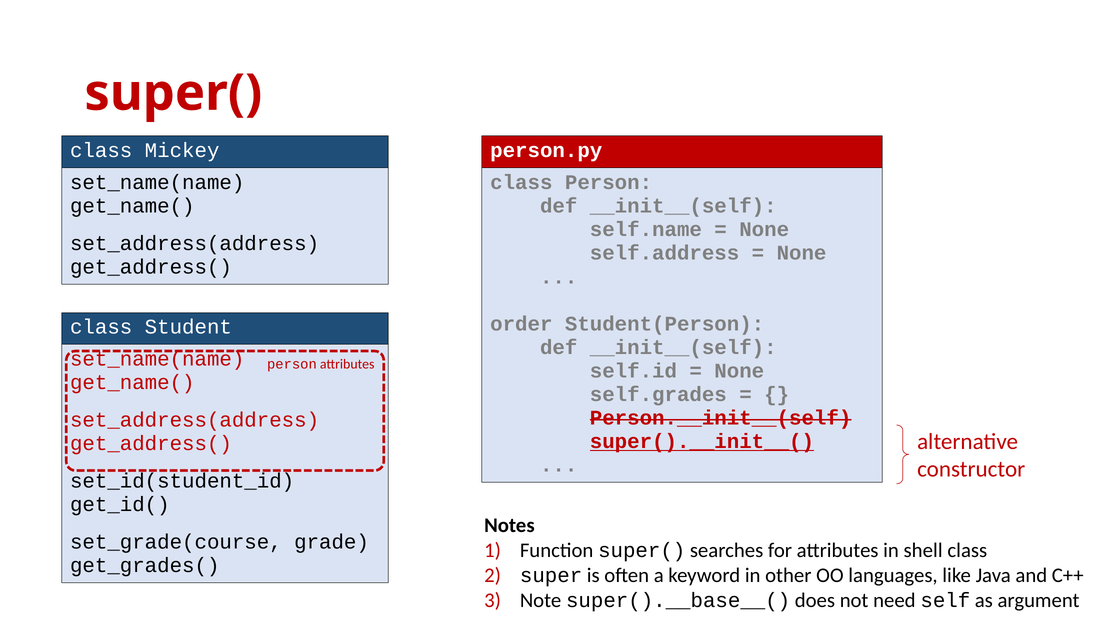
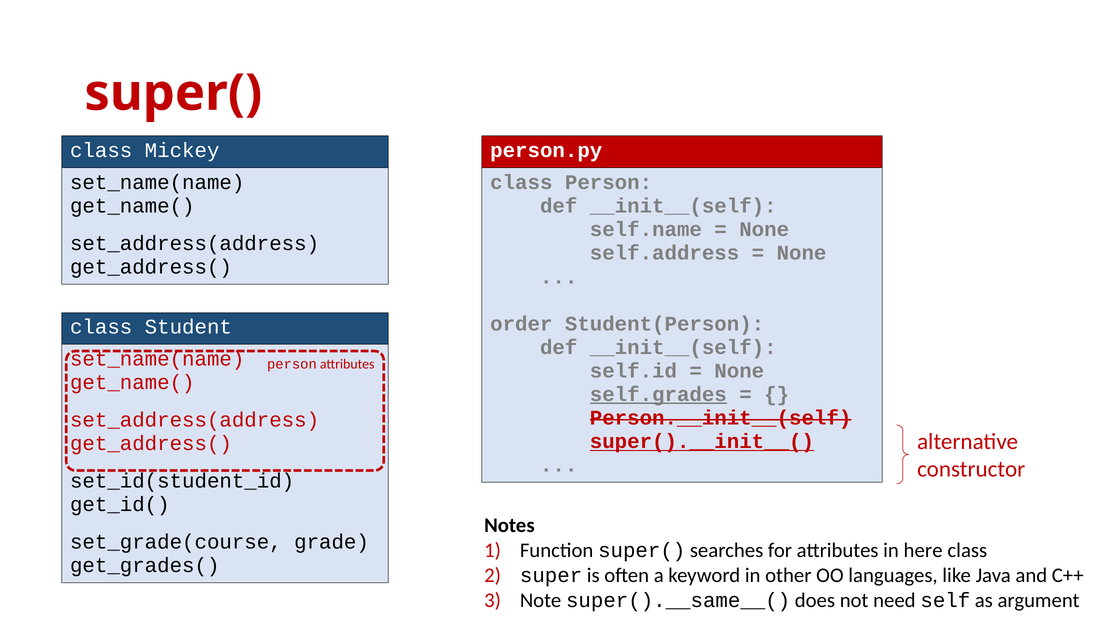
self.grades underline: none -> present (658, 394)
shell: shell -> here (923, 550)
super().__base__(: super().__base__( -> super().__same__( (678, 600)
